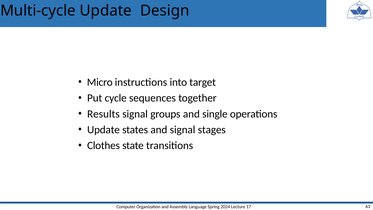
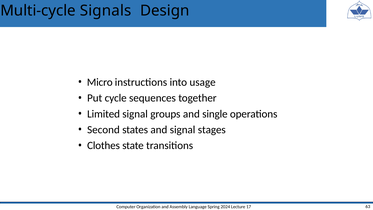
Multi‐cycle Update: Update -> Signals (106, 11)
target: target -> usage (203, 82)
Results: Results -> Limited (104, 114)
Update: Update -> Second (103, 130)
